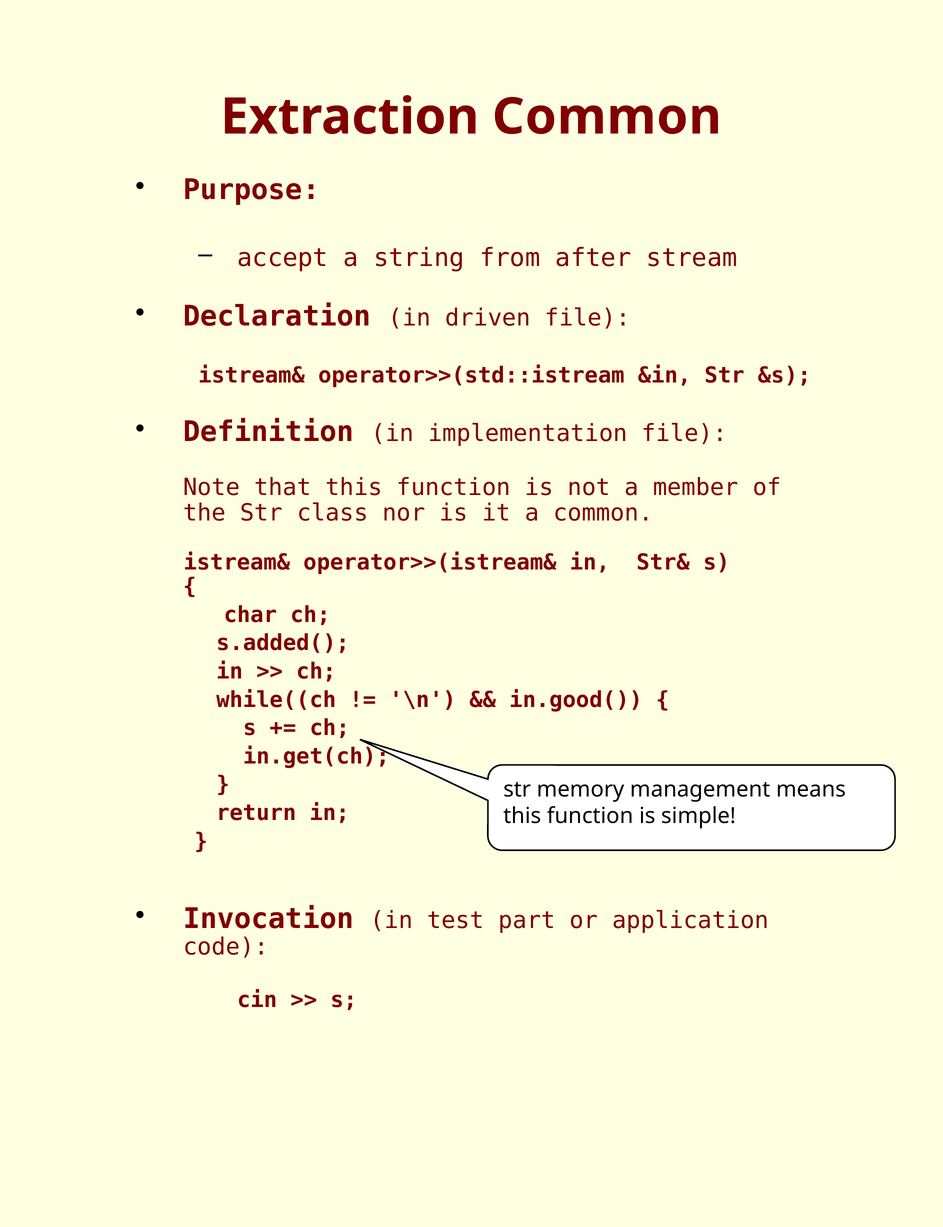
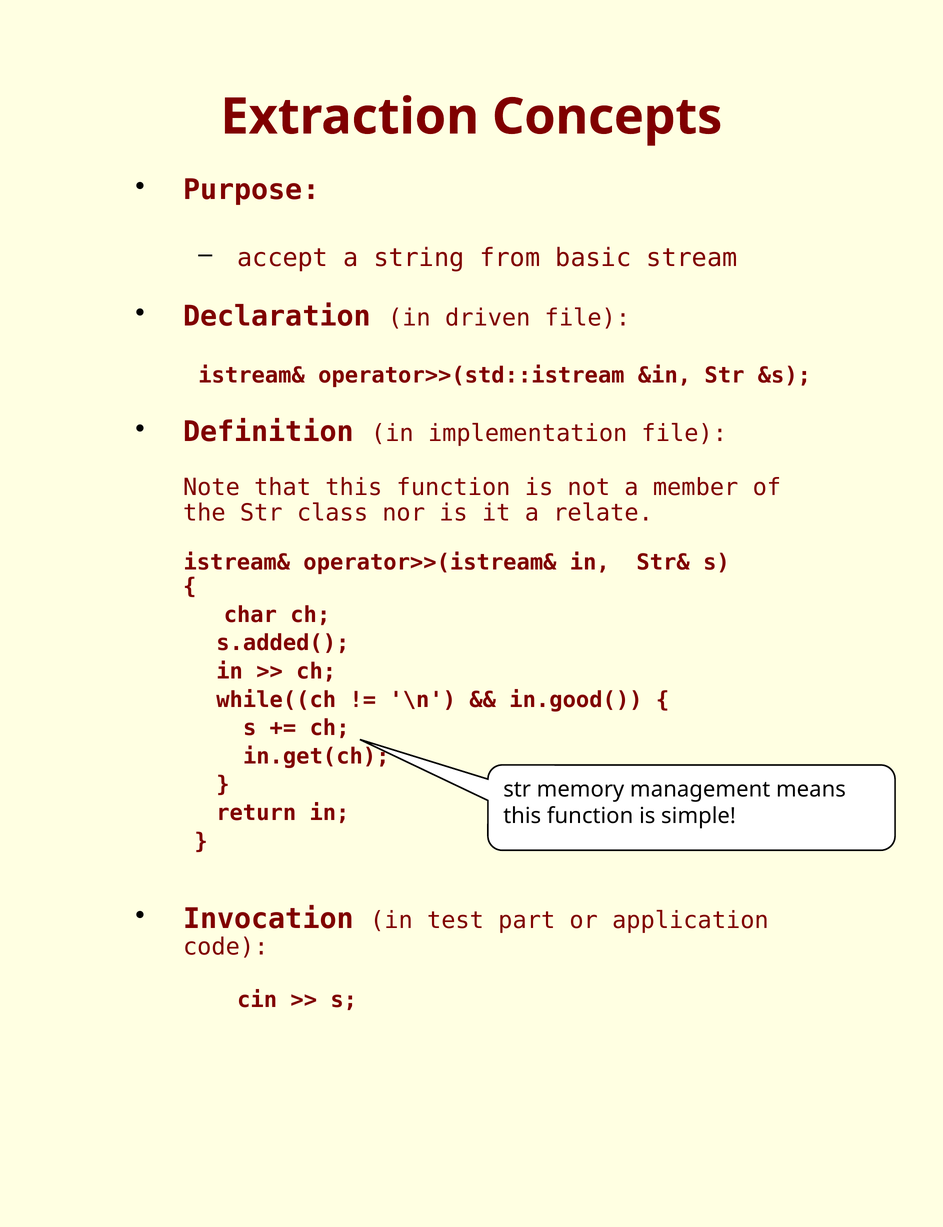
Extraction Common: Common -> Concepts (607, 117)
after: after -> basic (593, 258)
a common: common -> relate (603, 513)
